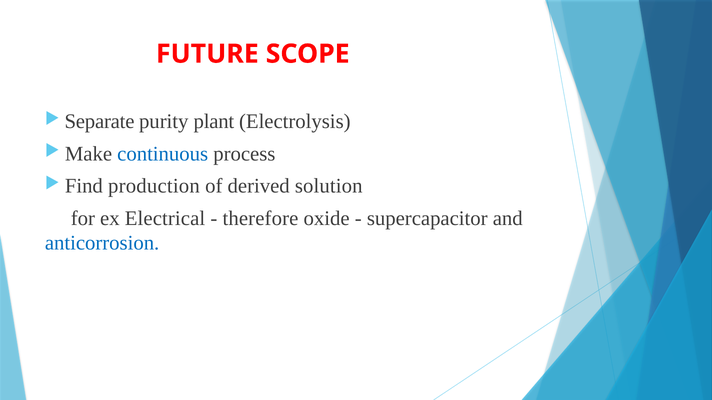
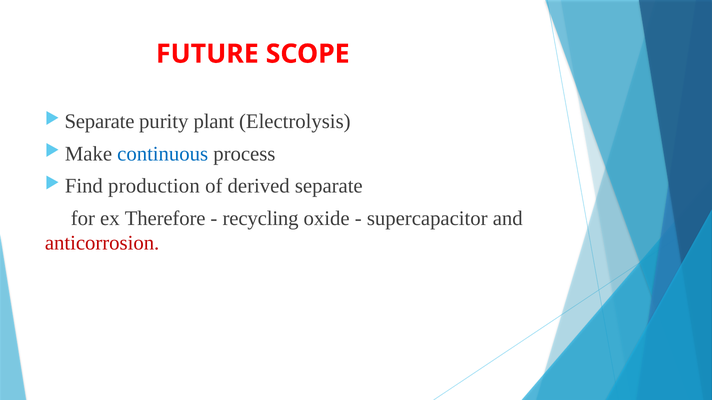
derived solution: solution -> separate (329, 186)
Electrical: Electrical -> Therefore (165, 219)
therefore: therefore -> recycling (261, 219)
anticorrosion colour: blue -> red (102, 243)
